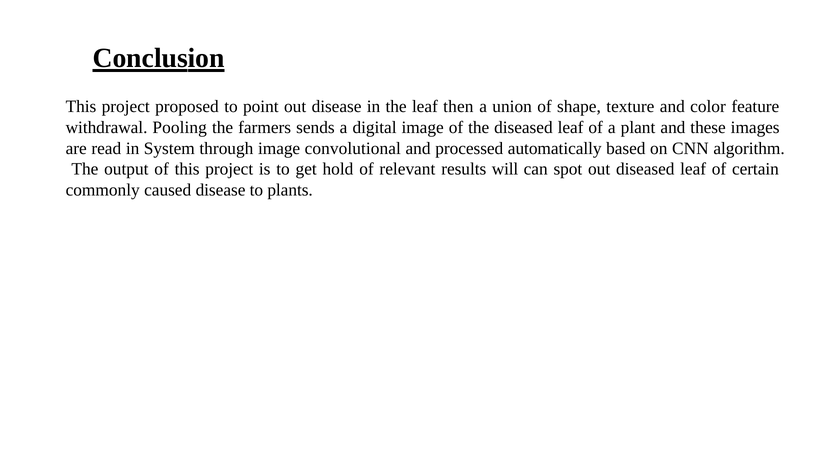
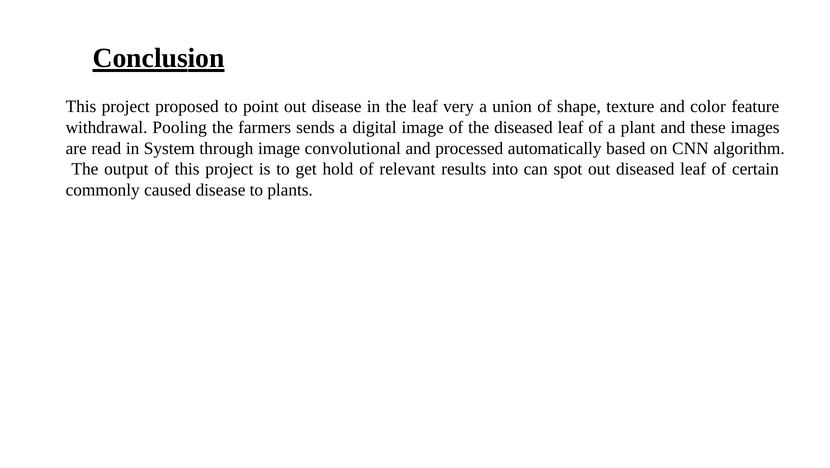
then: then -> very (458, 107)
will: will -> into (505, 169)
